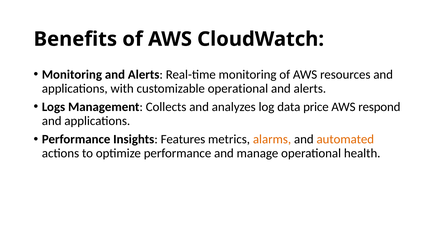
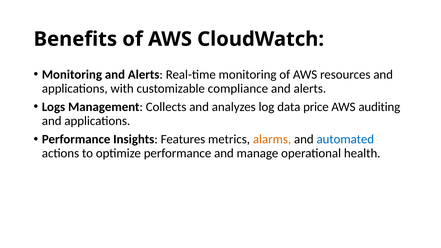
customizable operational: operational -> compliance (238, 88)
respond: respond -> auditing (379, 107)
automated colour: orange -> blue (345, 139)
